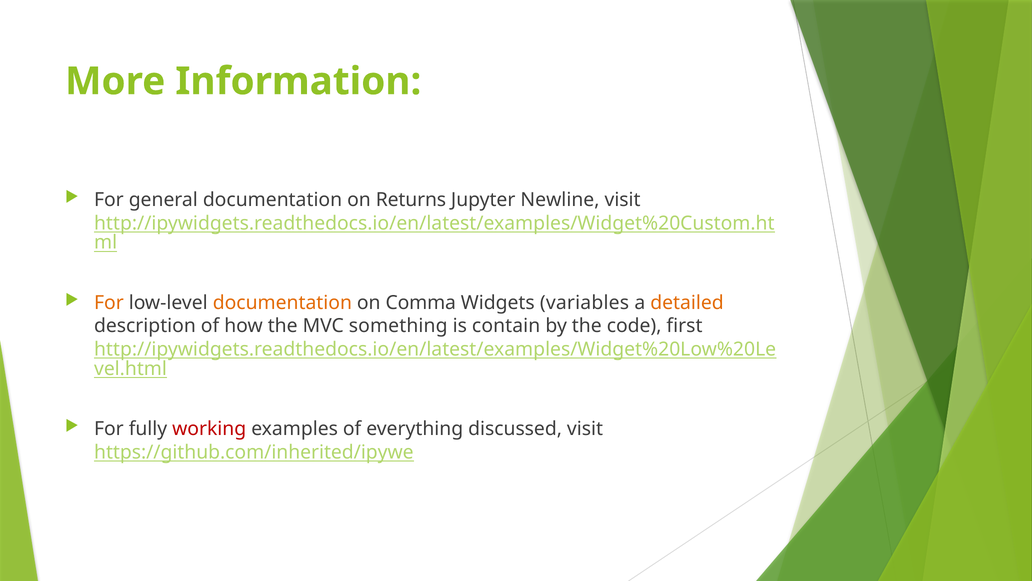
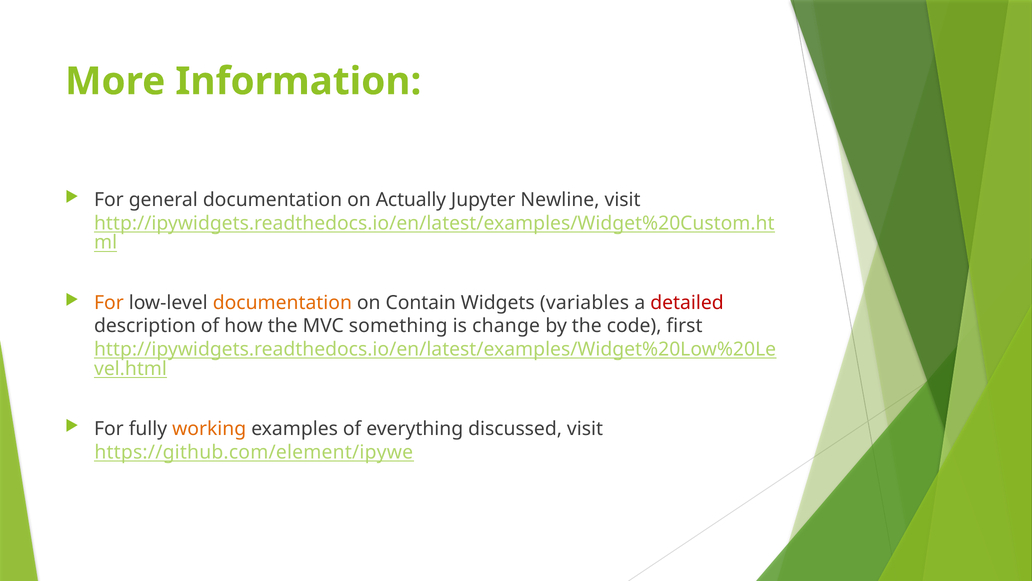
Returns: Returns -> Actually (411, 200)
Comma: Comma -> Contain (421, 303)
detailed colour: orange -> red (687, 303)
contain: contain -> change (506, 326)
working colour: red -> orange (209, 429)
https://github.com/inherited/ipywe: https://github.com/inherited/ipywe -> https://github.com/element/ipywe (254, 452)
